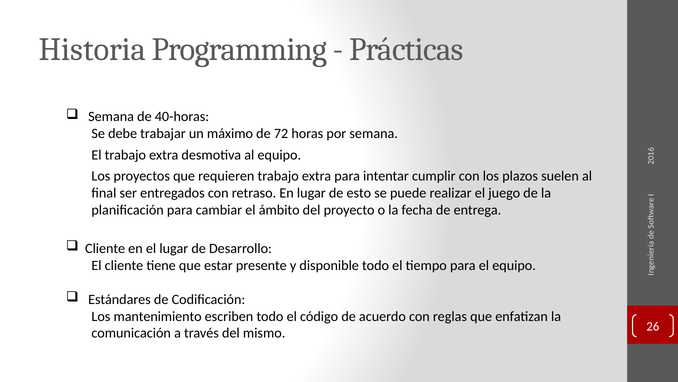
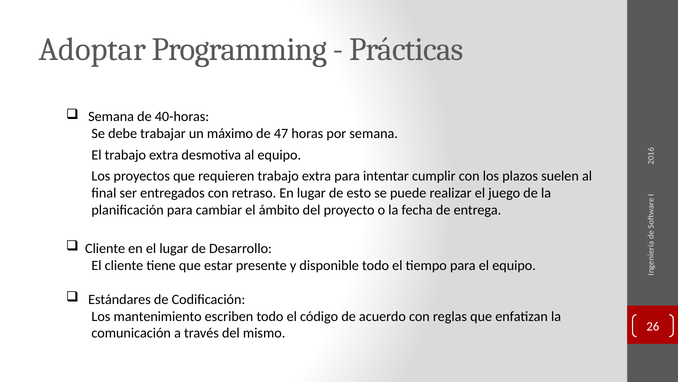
Historia: Historia -> Adoptar (92, 49)
72: 72 -> 47 (281, 134)
